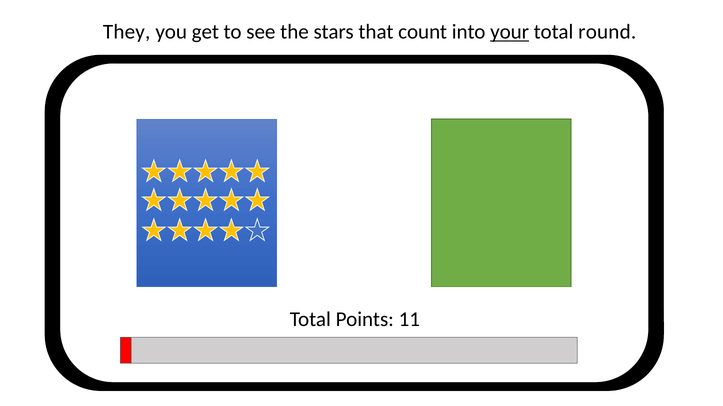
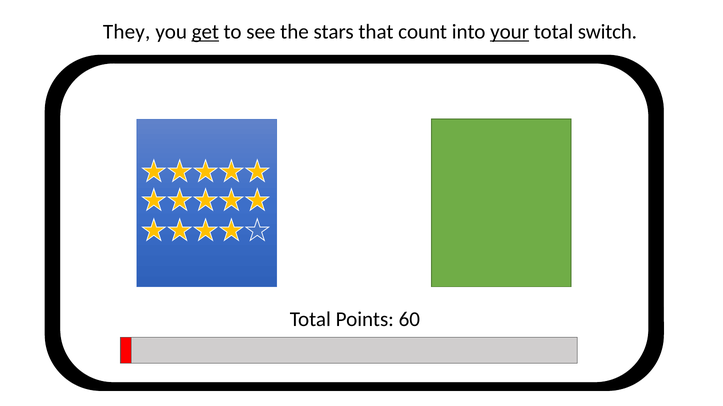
get underline: none -> present (205, 32)
round: round -> switch (607, 32)
11: 11 -> 60 (409, 320)
